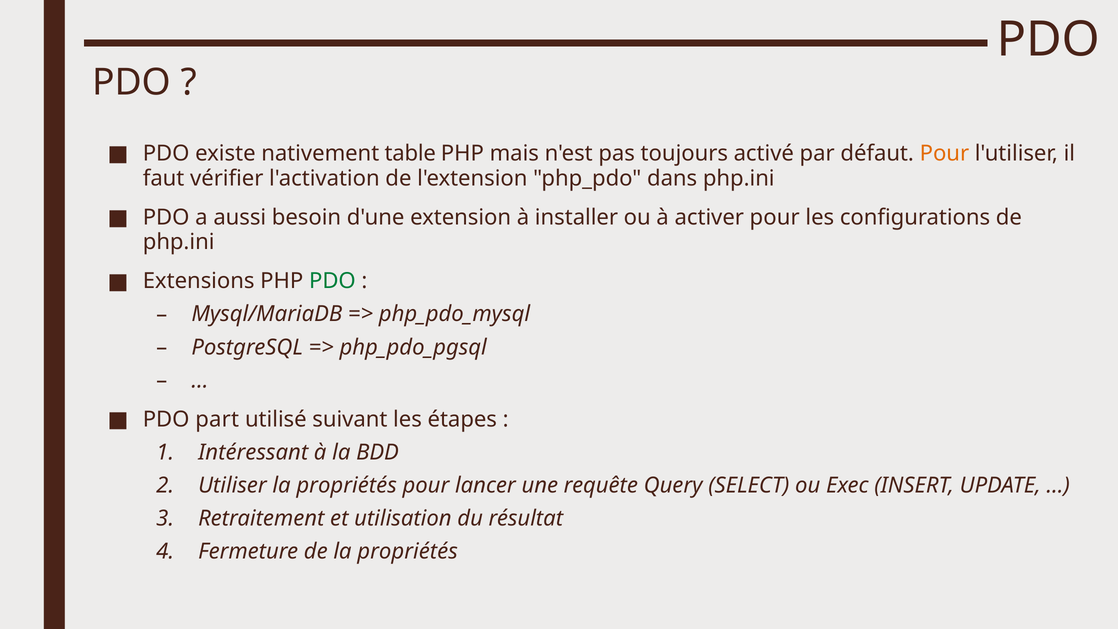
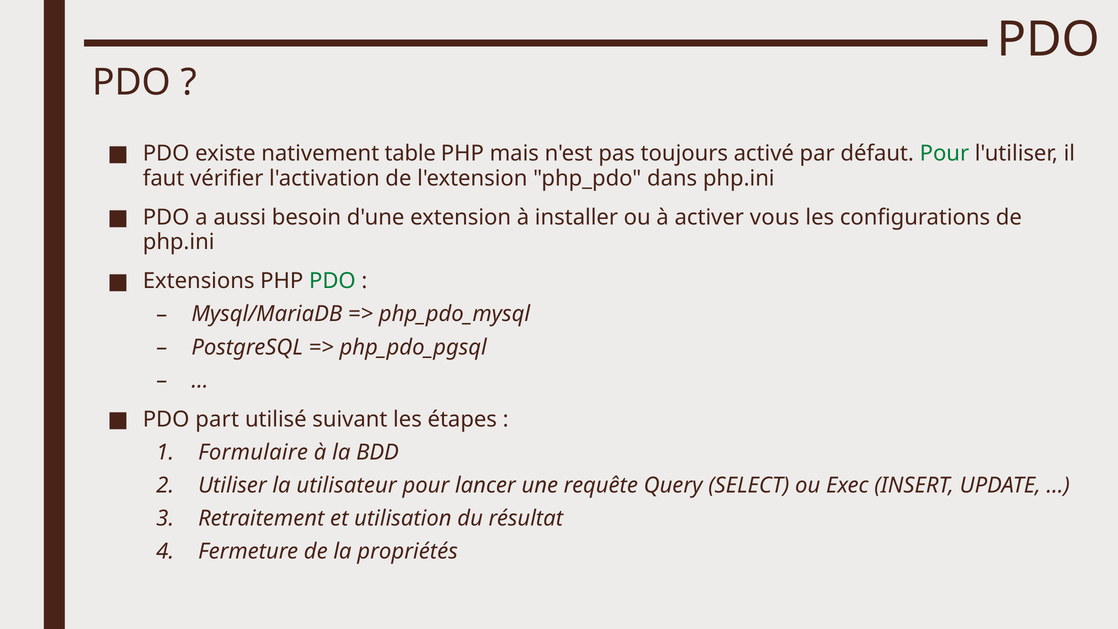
Pour colour: orange -> green (944, 153)
activer pour: pour -> vous (775, 217)
Intéressant: Intéressant -> Formulaire (253, 452)
Utiliser la propriétés: propriétés -> utilisateur (347, 485)
